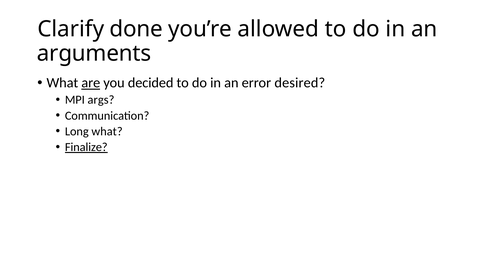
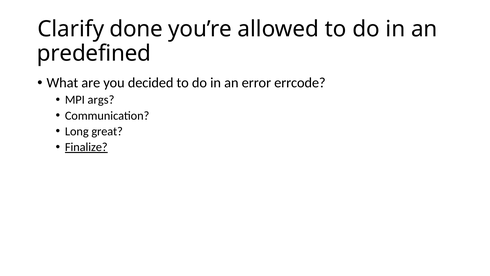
arguments: arguments -> predefined (94, 53)
are underline: present -> none (91, 83)
desired: desired -> errcode (300, 83)
Long what: what -> great (107, 131)
